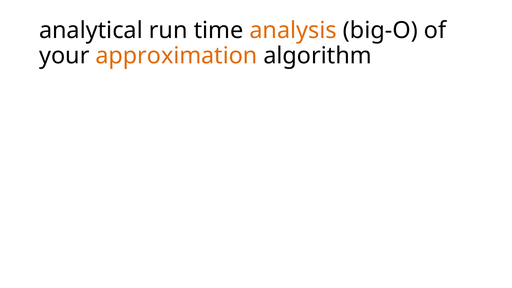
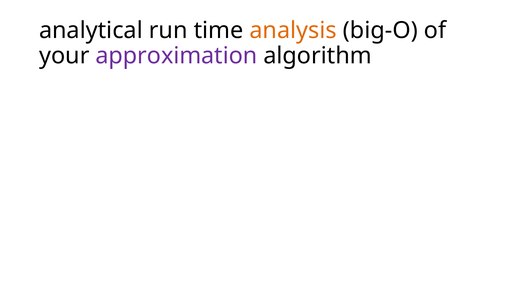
approximation colour: orange -> purple (176, 56)
